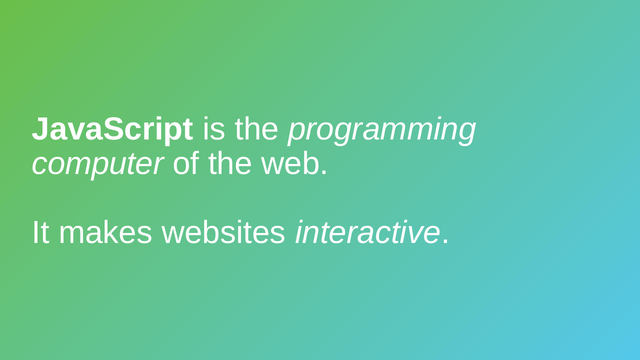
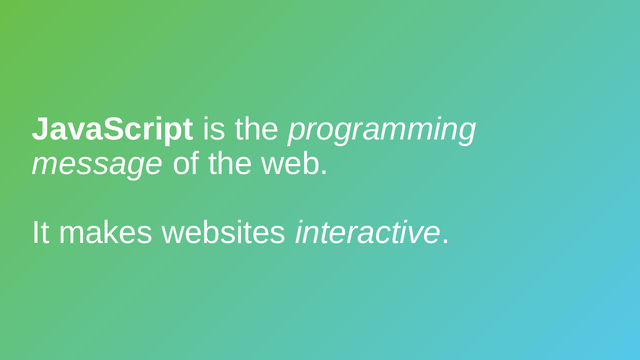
computer: computer -> message (98, 164)
